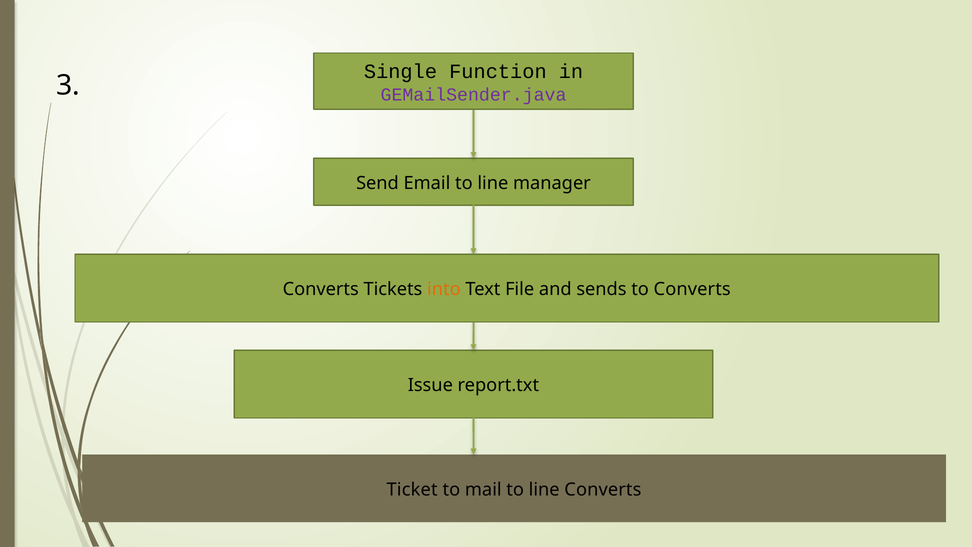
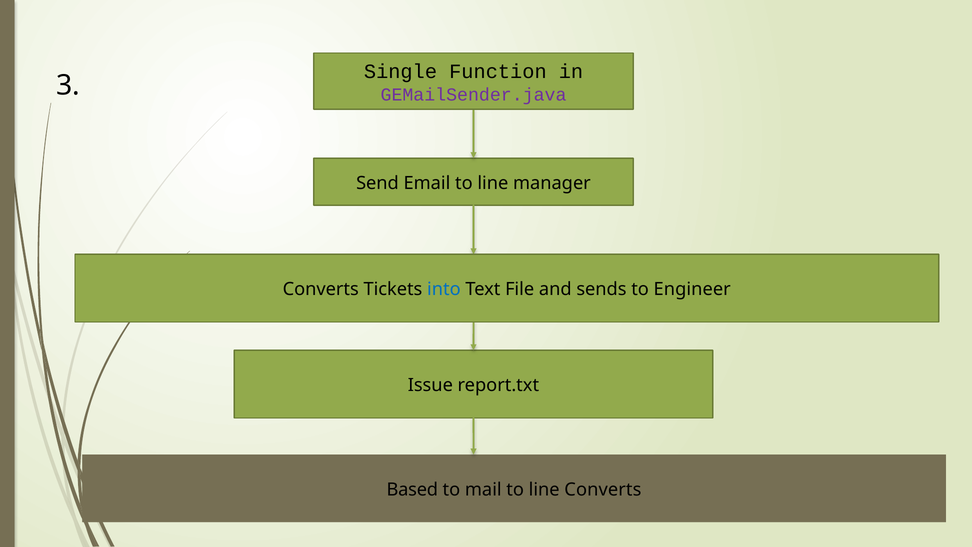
into colour: orange -> blue (444, 289)
to Converts: Converts -> Engineer (692, 289)
Ticket: Ticket -> Based (412, 489)
